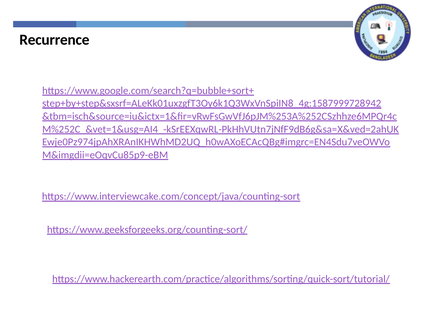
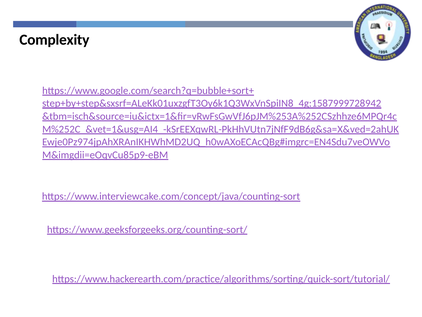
Recurrence: Recurrence -> Complexity (54, 40)
